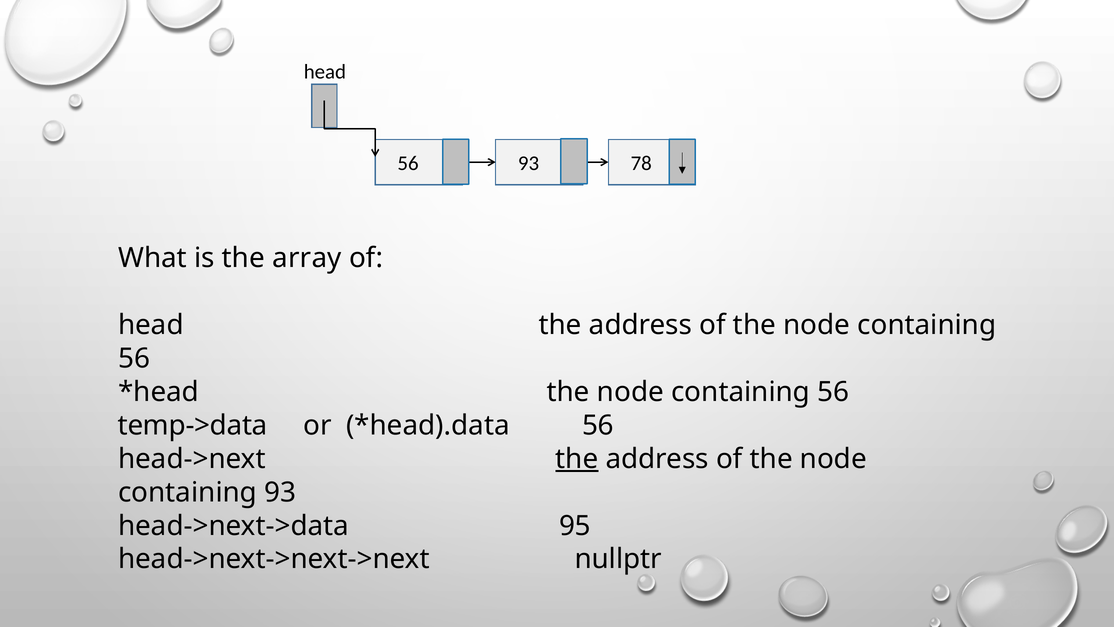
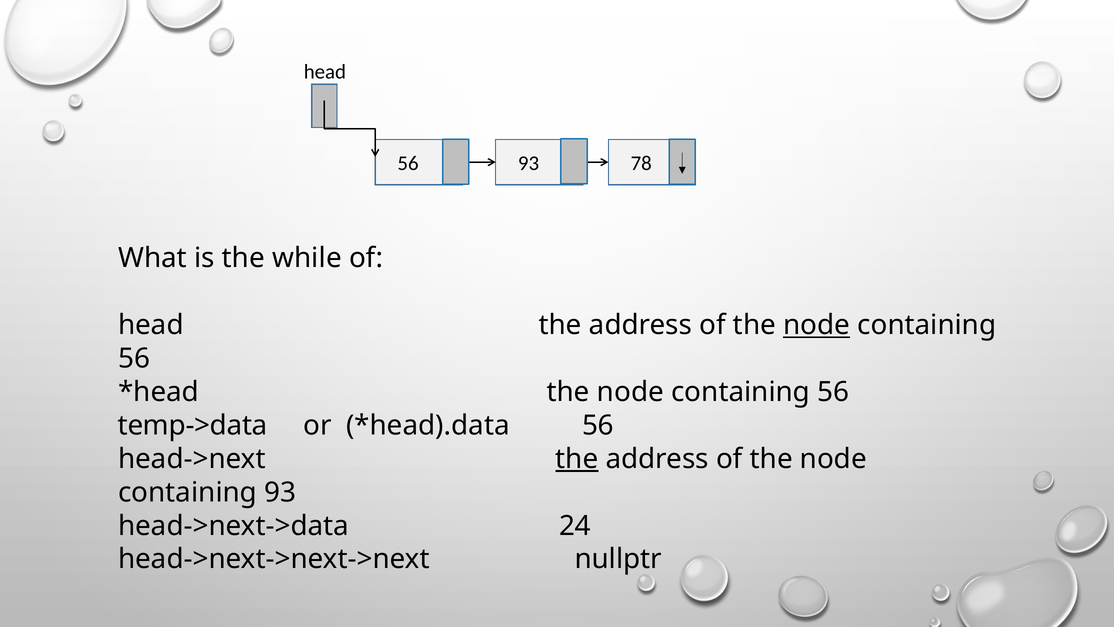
array: array -> while (307, 258)
node underline: none -> present (817, 325)
95: 95 -> 24 (575, 525)
